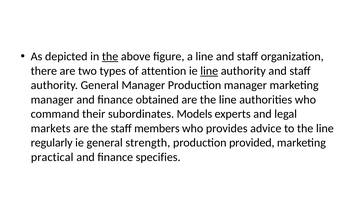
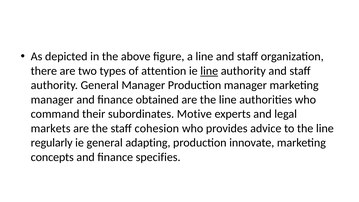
the underline: present -> none (110, 56)
Models: Models -> Motive (194, 114)
members: members -> cohesion (157, 128)
strength: strength -> adapting (148, 143)
provided: provided -> innovate (252, 143)
practical: practical -> concepts (52, 157)
